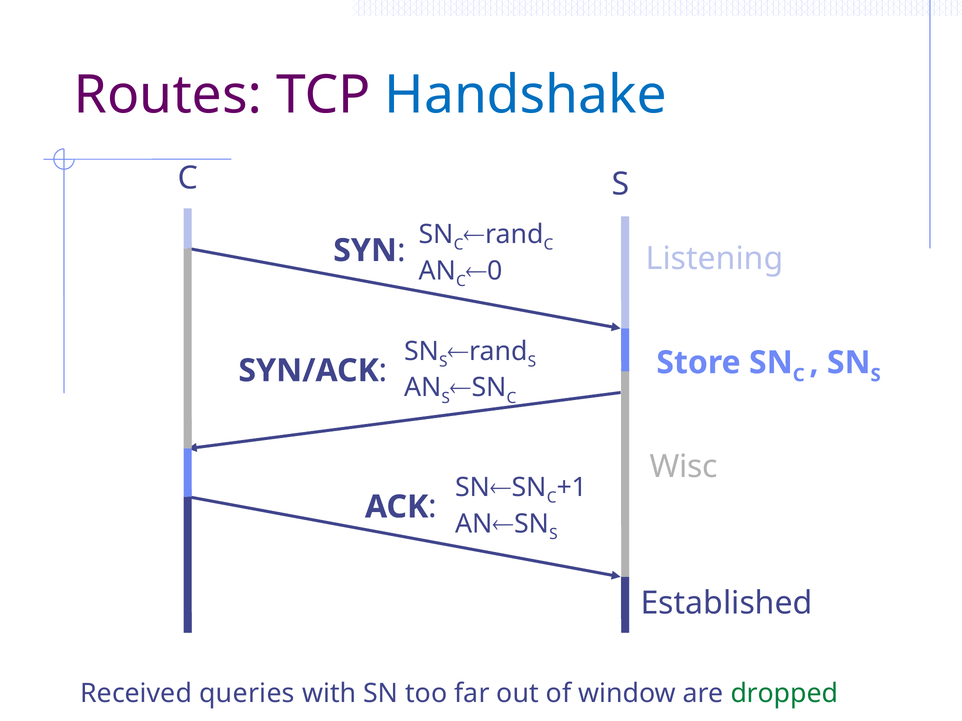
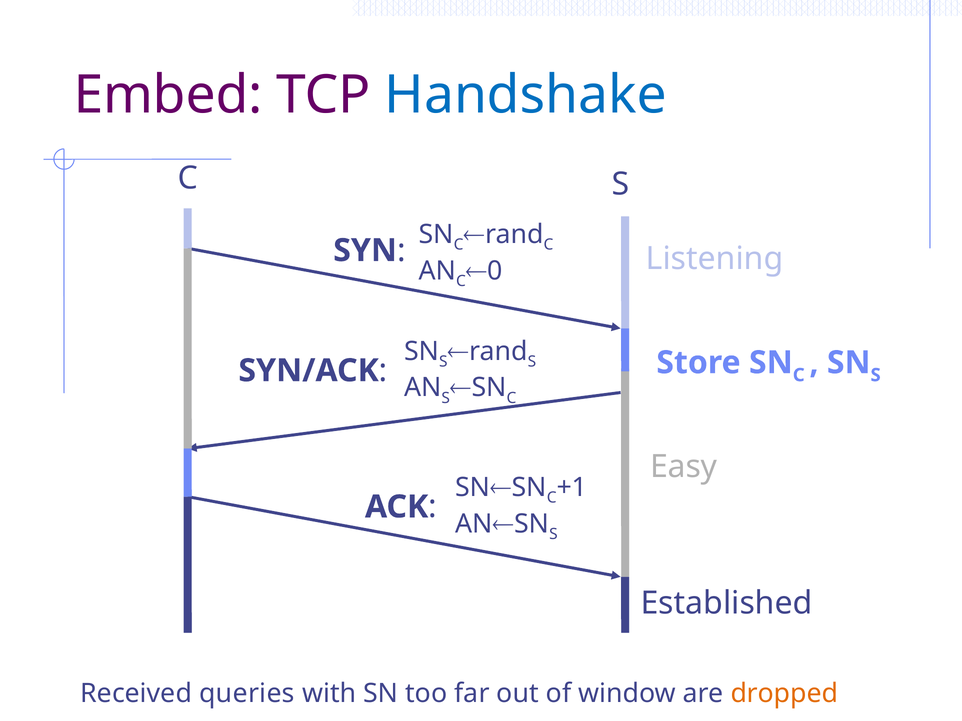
Routes: Routes -> Embed (168, 95)
Wisc: Wisc -> Easy (684, 467)
dropped colour: green -> orange (784, 694)
